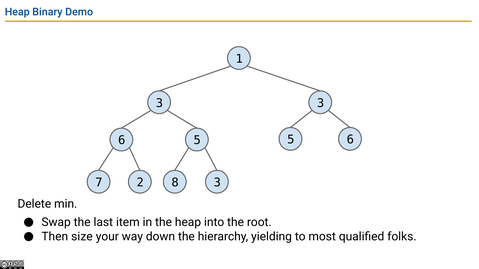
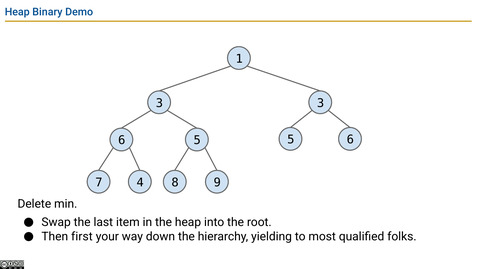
2: 2 -> 4 (140, 183)
8 3: 3 -> 9 (217, 183)
size: size -> first (82, 237)
